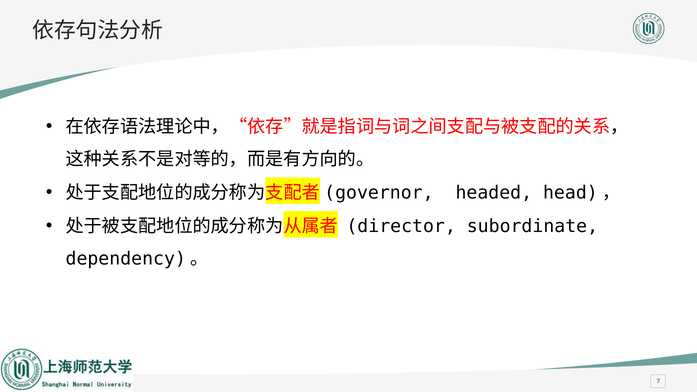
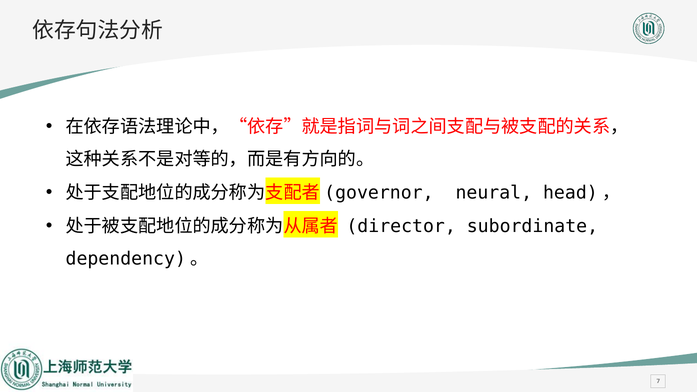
headed: headed -> neural (494, 193)
